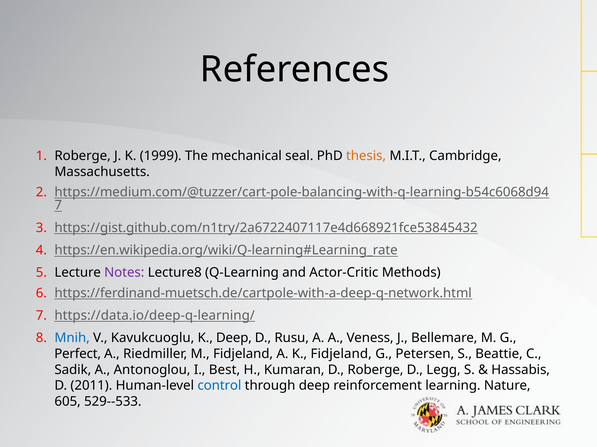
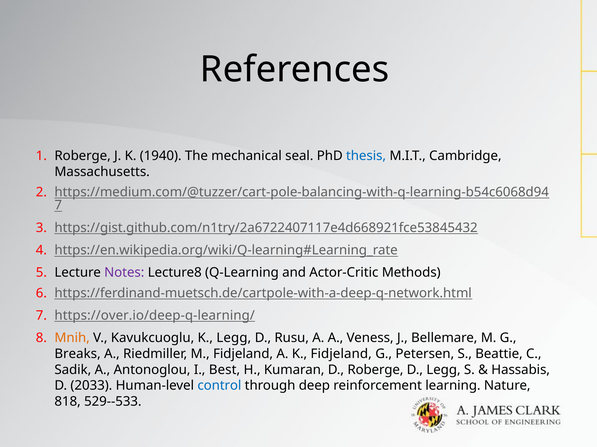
1999: 1999 -> 1940 (161, 156)
thesis colour: orange -> blue (366, 156)
https://data.io/deep-q-learning/: https://data.io/deep-q-learning/ -> https://over.io/deep-q-learning/ (155, 316)
Mnih colour: blue -> orange (72, 338)
K Deep: Deep -> Legg (234, 338)
Perfect: Perfect -> Breaks (78, 354)
2011: 2011 -> 2033 (91, 386)
605: 605 -> 818 (68, 402)
